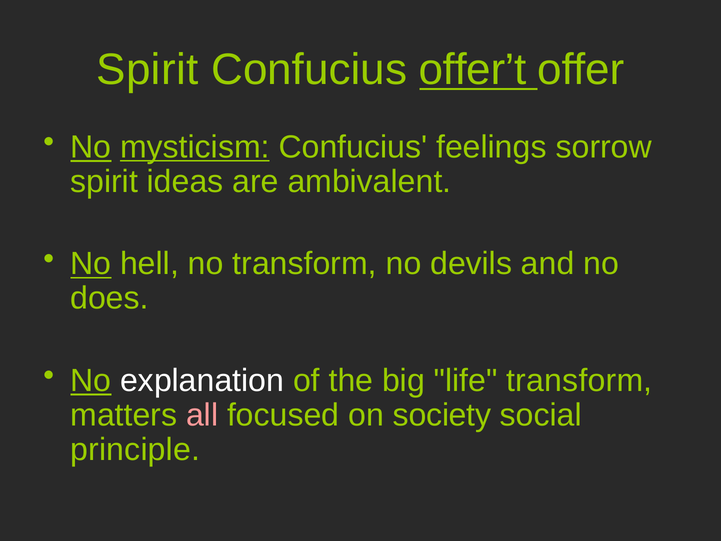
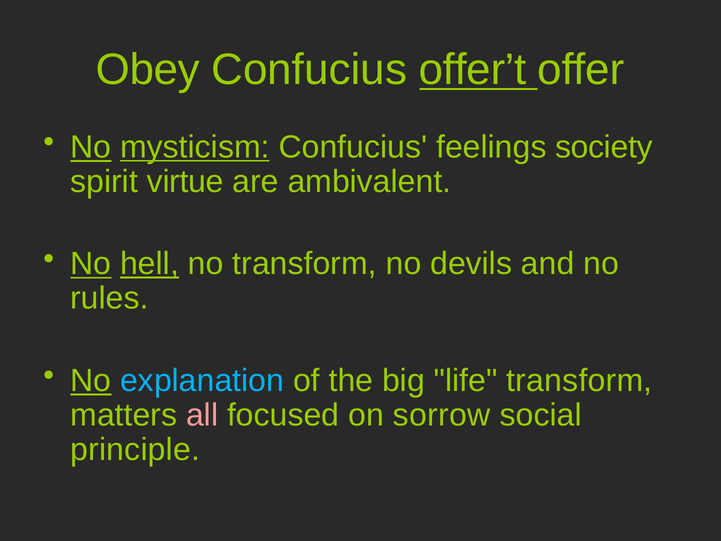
Spirit: Spirit -> Obey (148, 70)
sorrow: sorrow -> society (604, 147)
ideas: ideas -> virtue (185, 182)
hell underline: none -> present (150, 264)
does: does -> rules (109, 298)
explanation colour: white -> light blue (202, 380)
society: society -> sorrow (442, 415)
